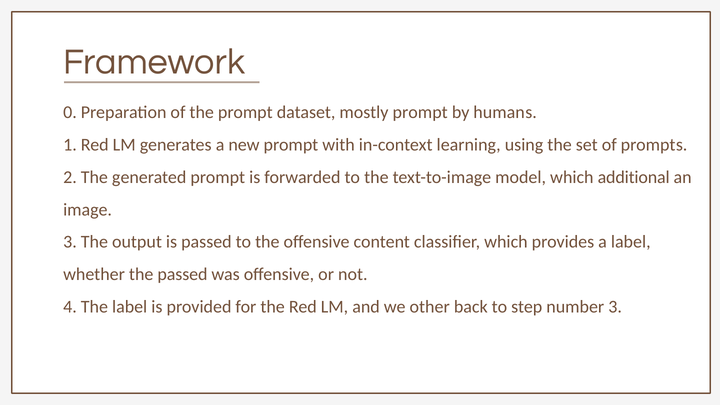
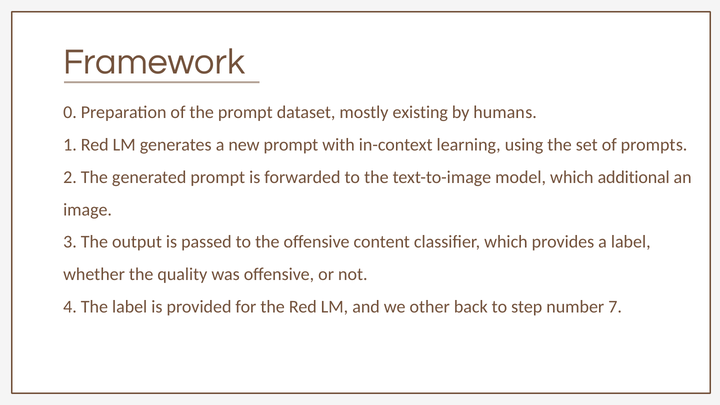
mostly prompt: prompt -> existing (420, 112)
the passed: passed -> quality (182, 274)
number 3: 3 -> 7 (615, 307)
